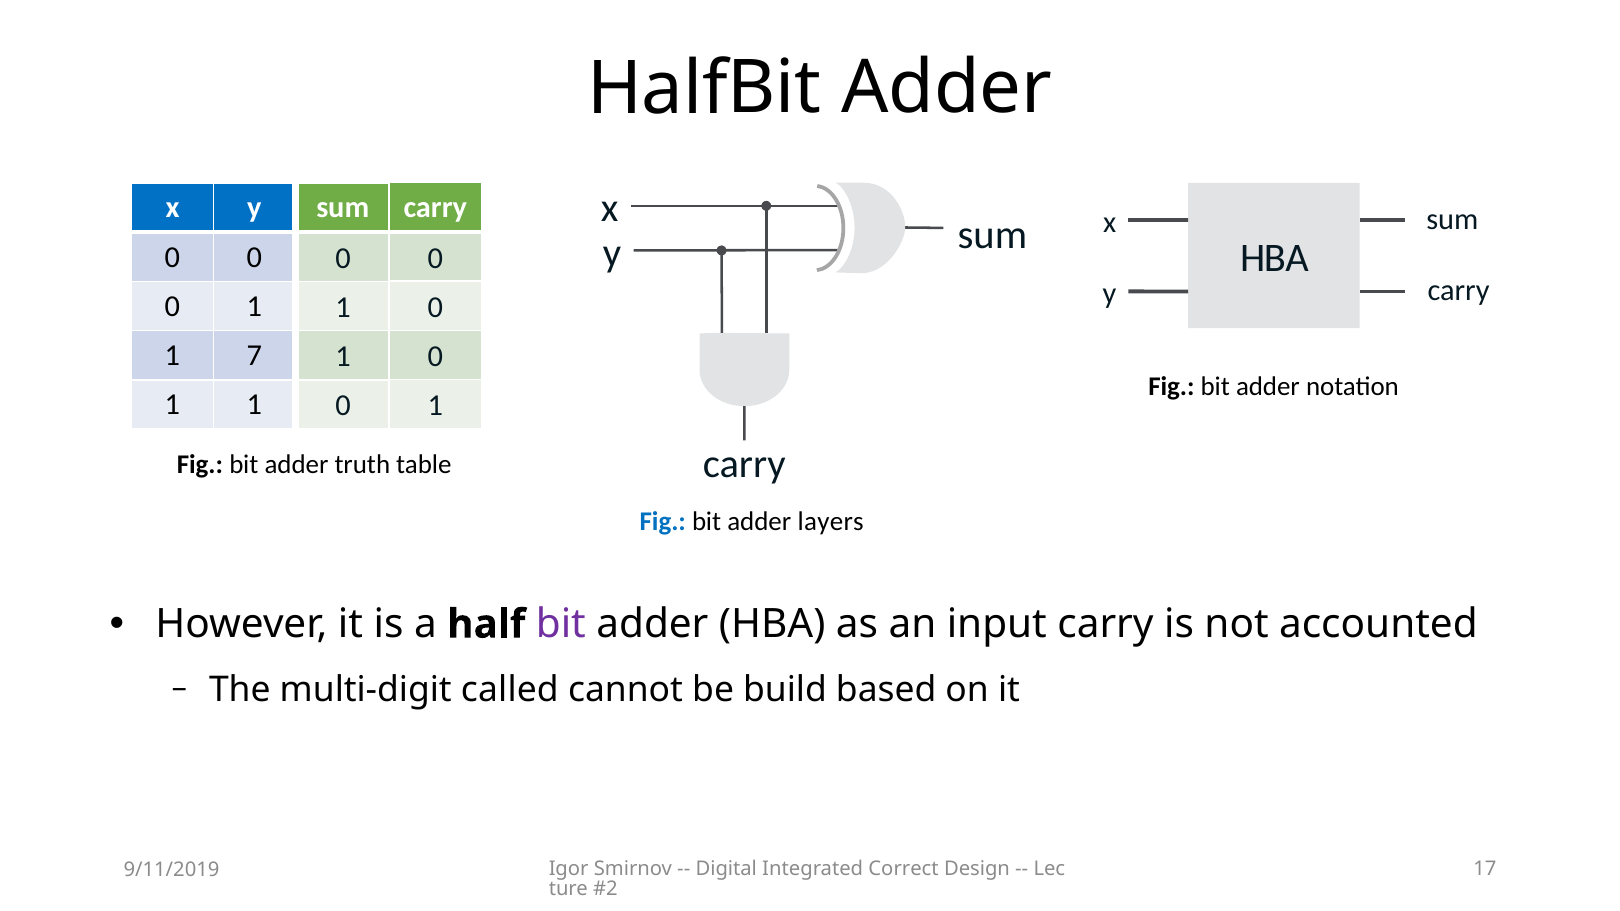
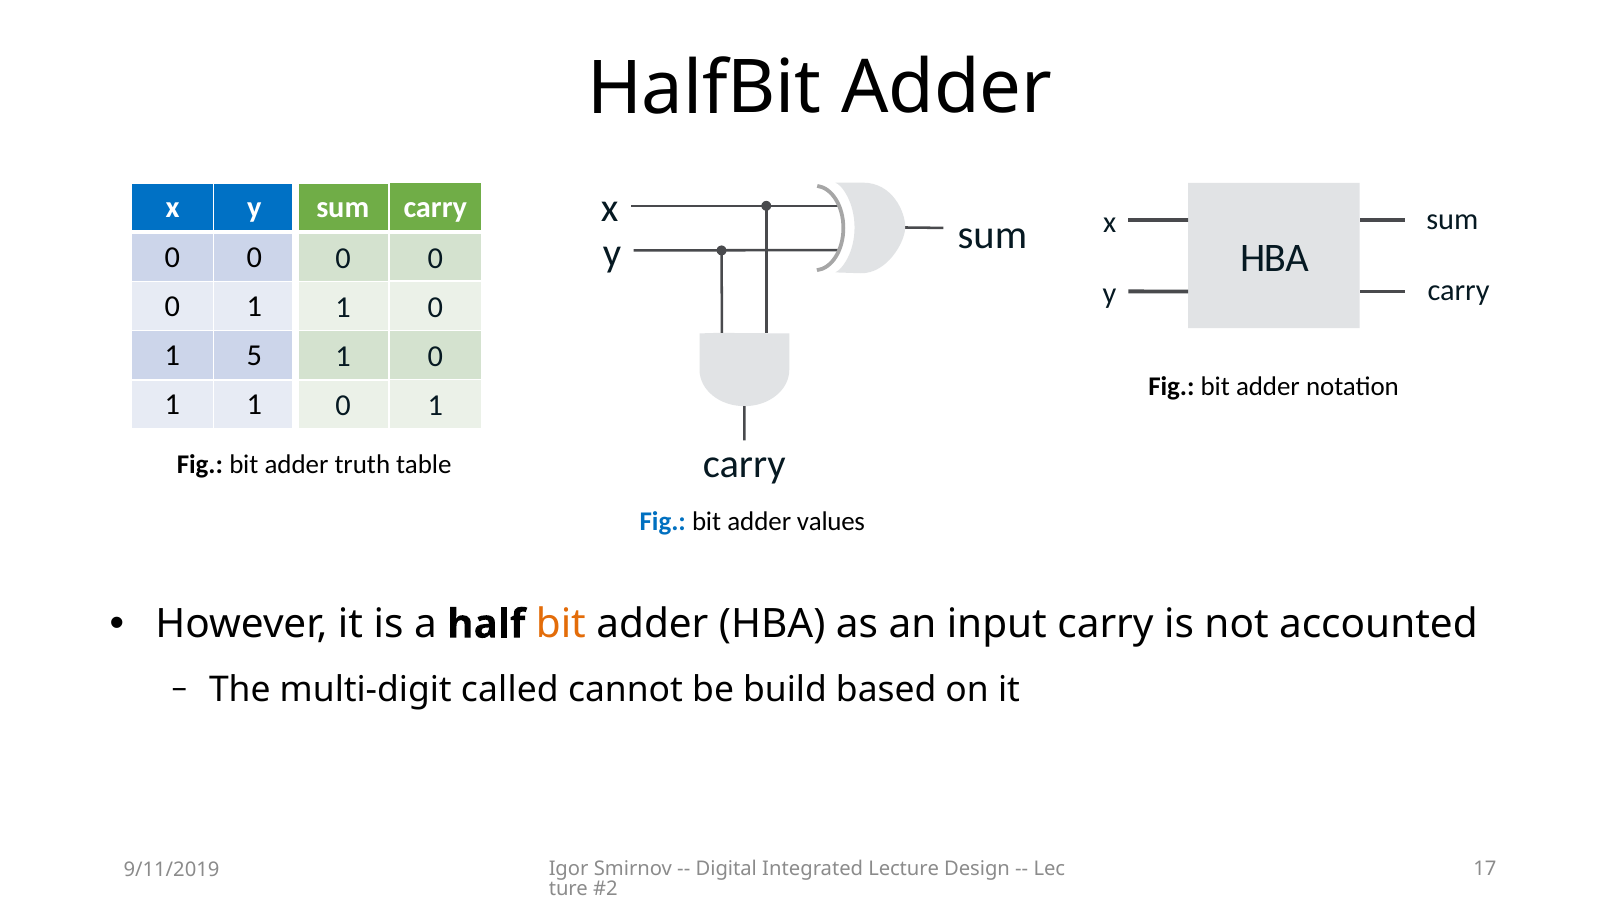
7: 7 -> 5 (254, 356)
layers: layers -> values (831, 522)
bit colour: purple -> orange (561, 624)
Correct: Correct -> Lecture (904, 869)
